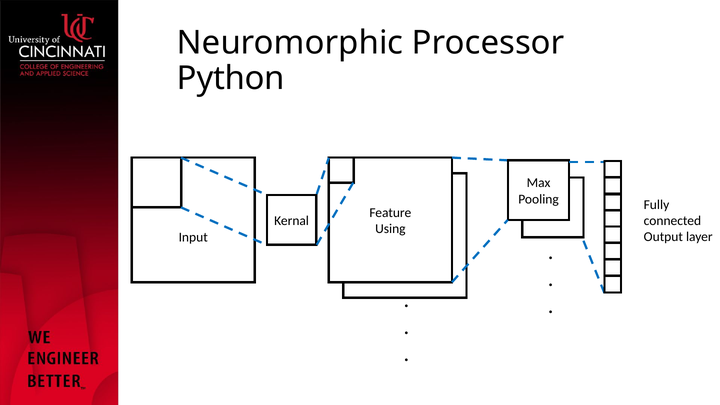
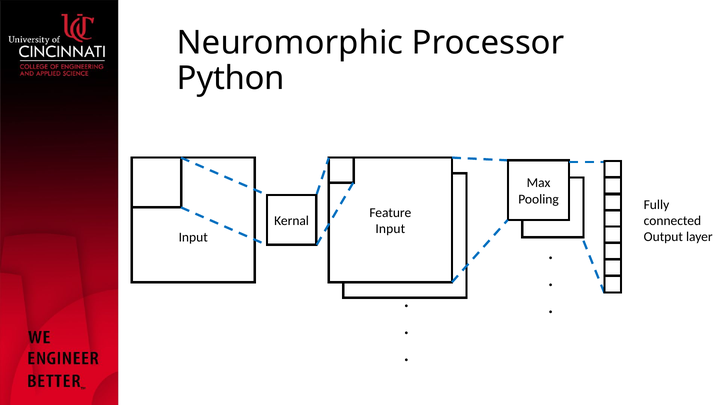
Using: Using -> Input (390, 229)
